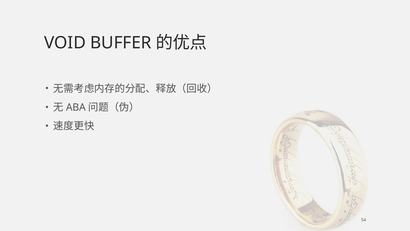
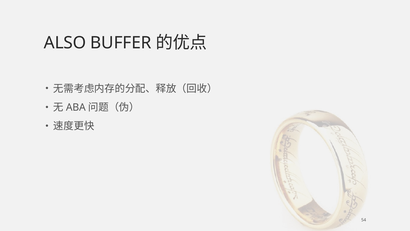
VOID: VOID -> ALSO (65, 43)
